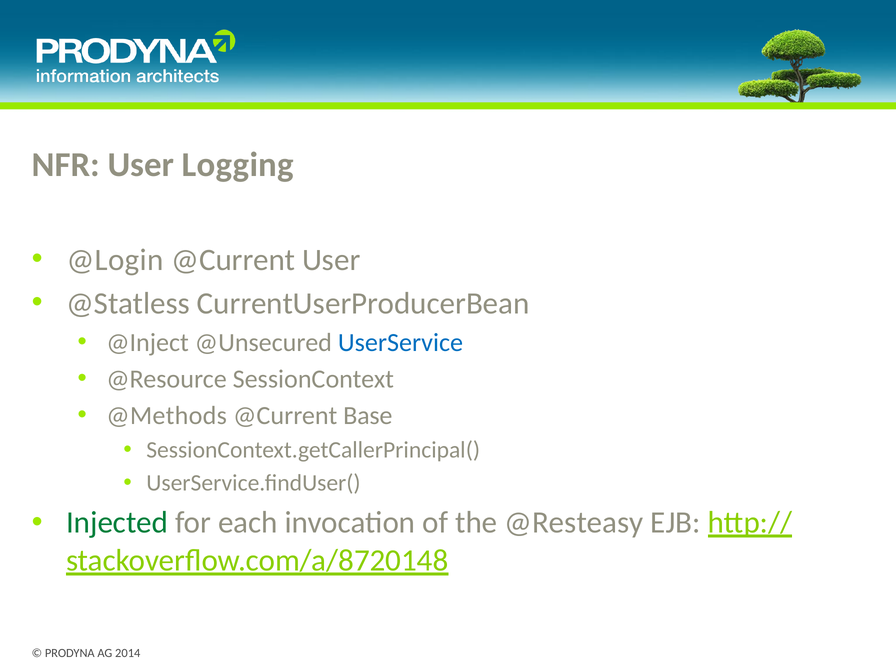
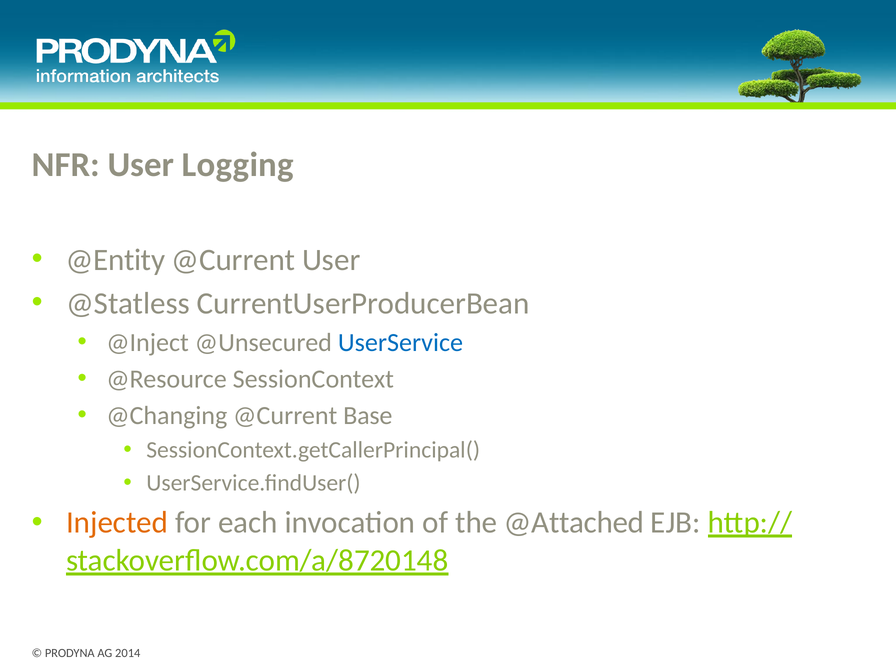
@Login: @Login -> @Entity (115, 260)
@Methods: @Methods -> @Changing (167, 416)
Injected colour: green -> orange (117, 523)
@Resteasy: @Resteasy -> @Attached (574, 523)
